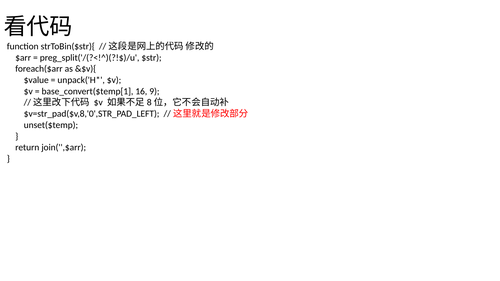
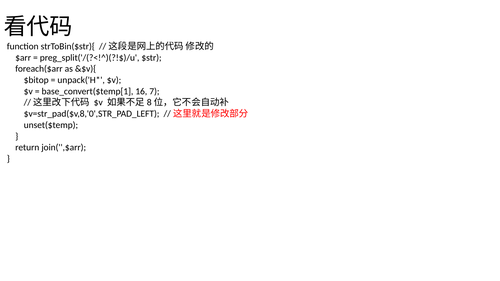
$value: $value -> $bitop (36, 80)
9: 9 -> 7 (154, 91)
